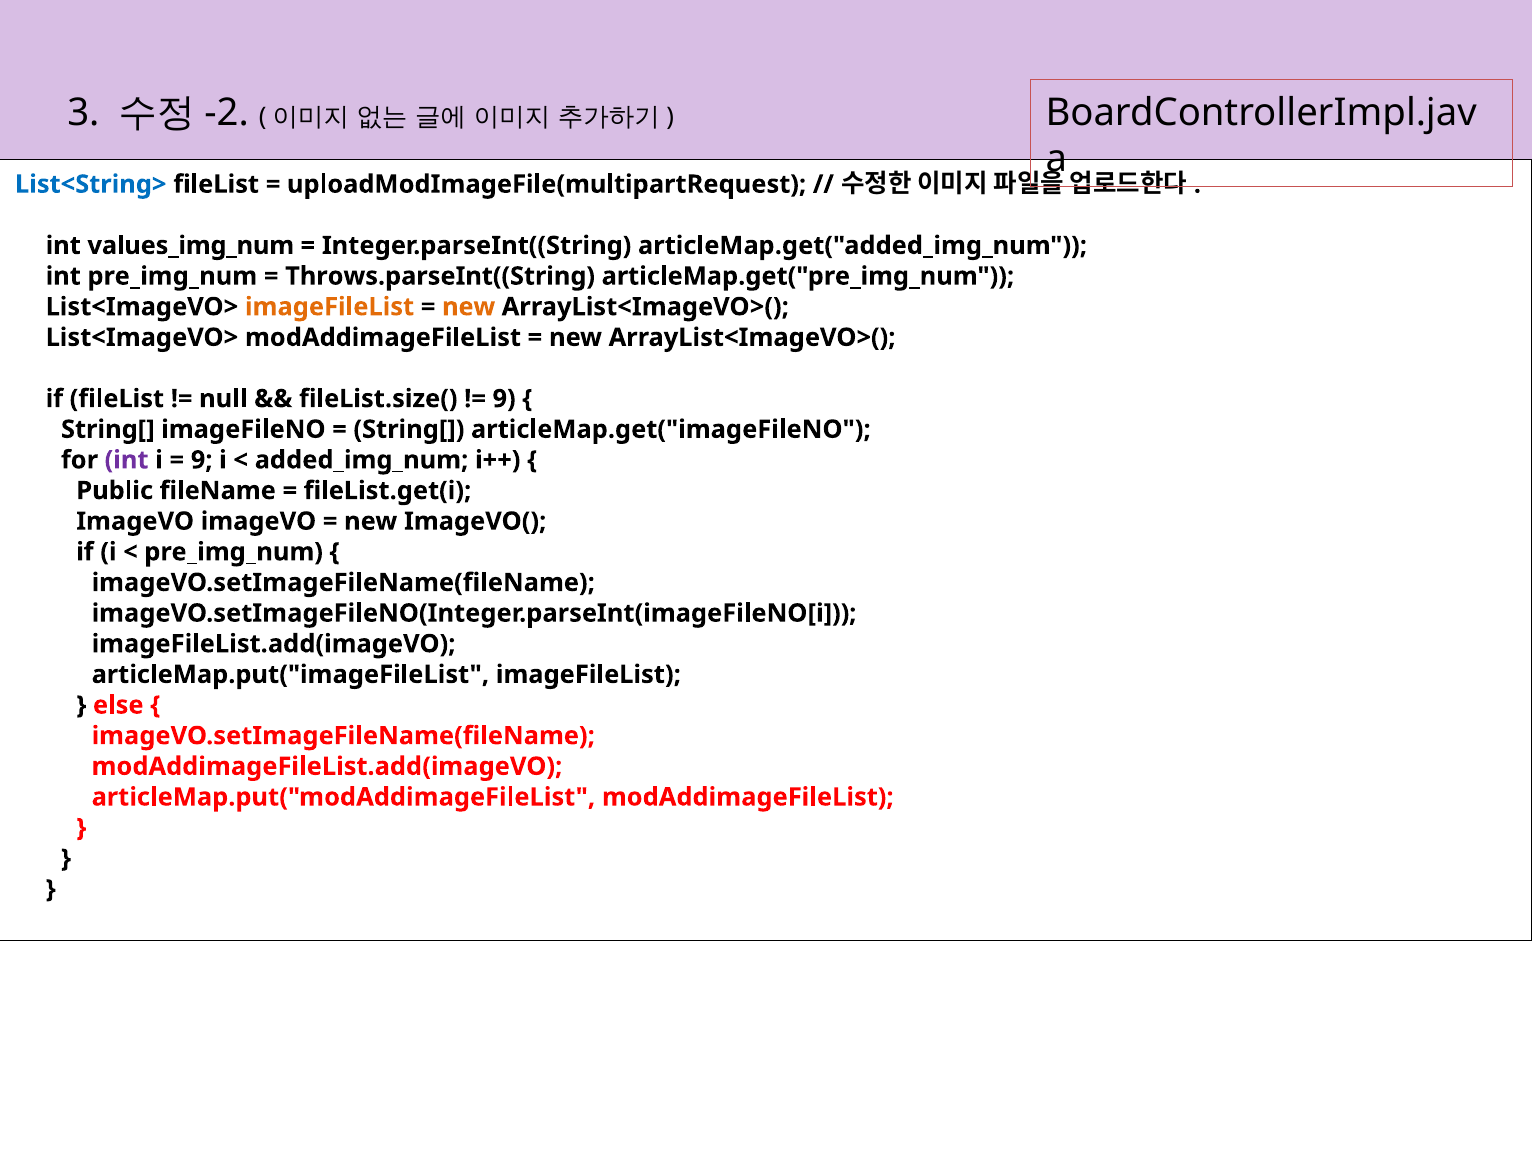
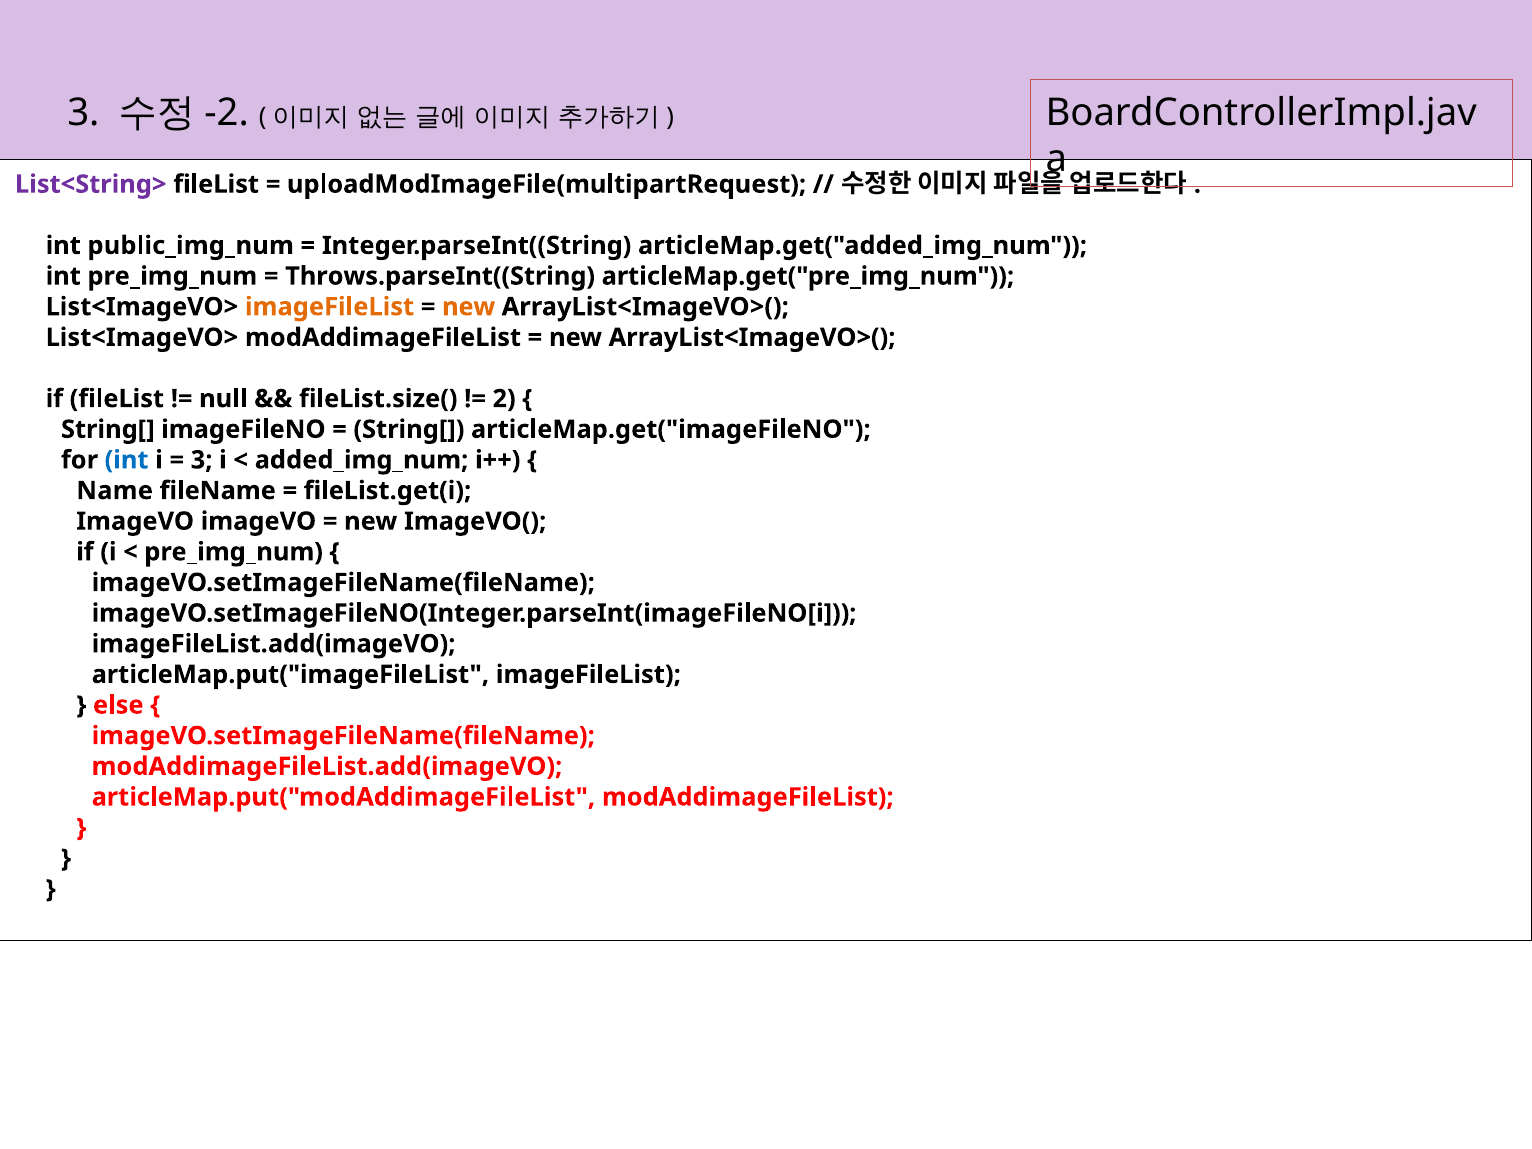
List<String> colour: blue -> purple (91, 184)
values_img_num: values_img_num -> public_img_num (191, 246)
9: 9 -> 2 (504, 399)
int colour: purple -> blue (127, 460)
9: 9 -> 3 (202, 460)
Public: Public -> Name (115, 491)
